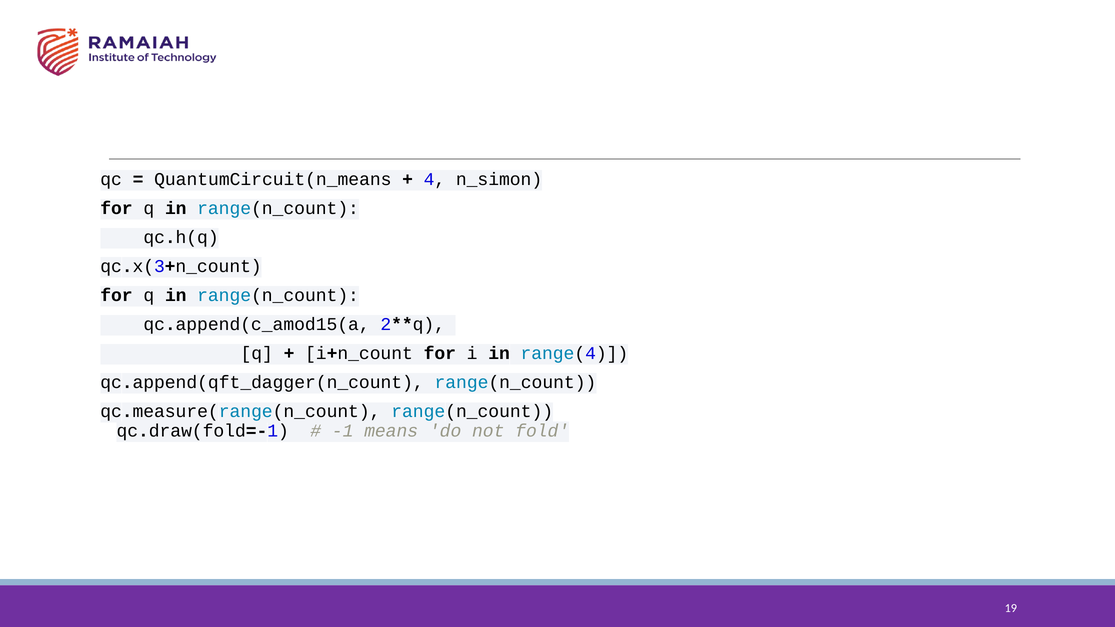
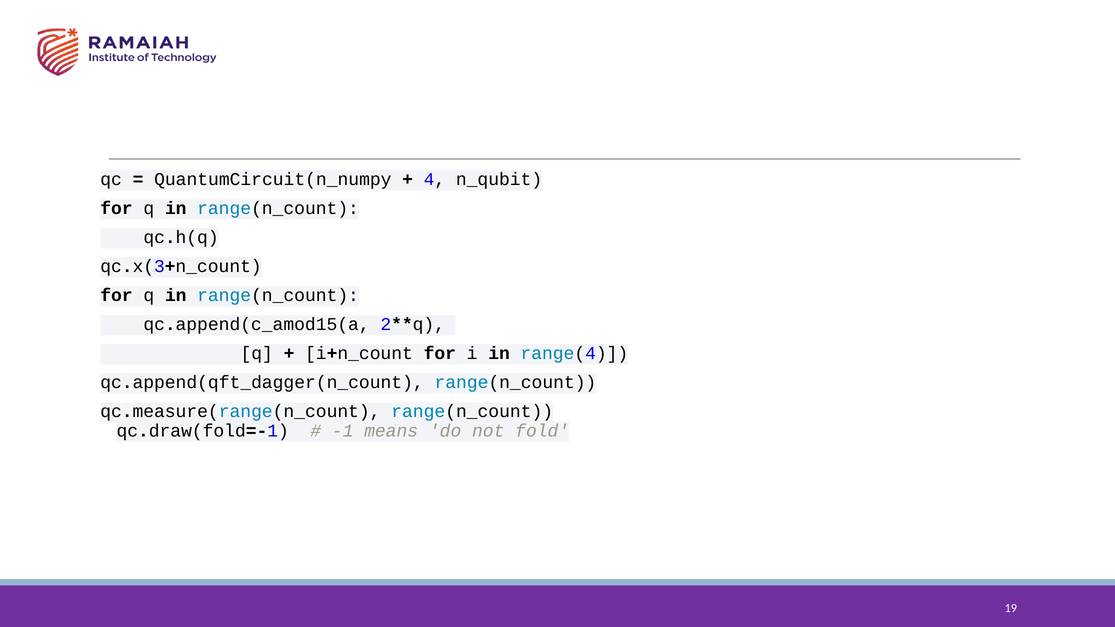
QuantumCircuit(n_means: QuantumCircuit(n_means -> QuantumCircuit(n_numpy (273, 179)
n_simon: n_simon -> n_qubit (499, 179)
